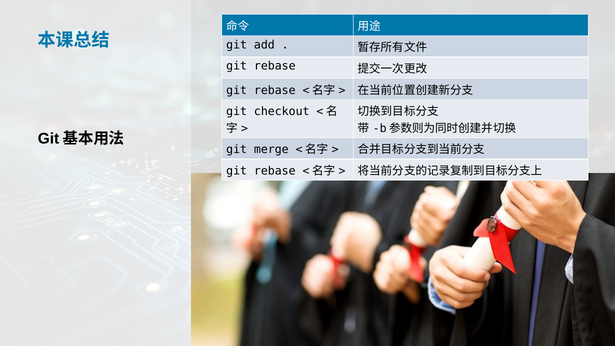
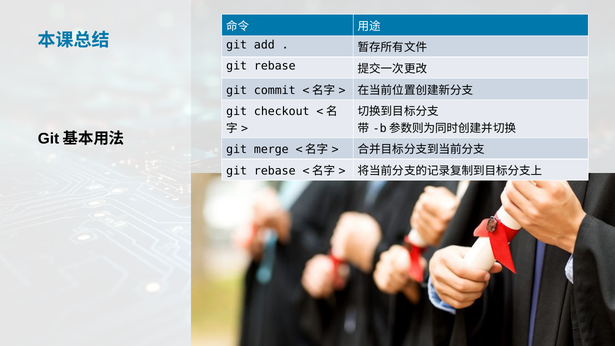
rebase: rebase -> commit (275, 90)
